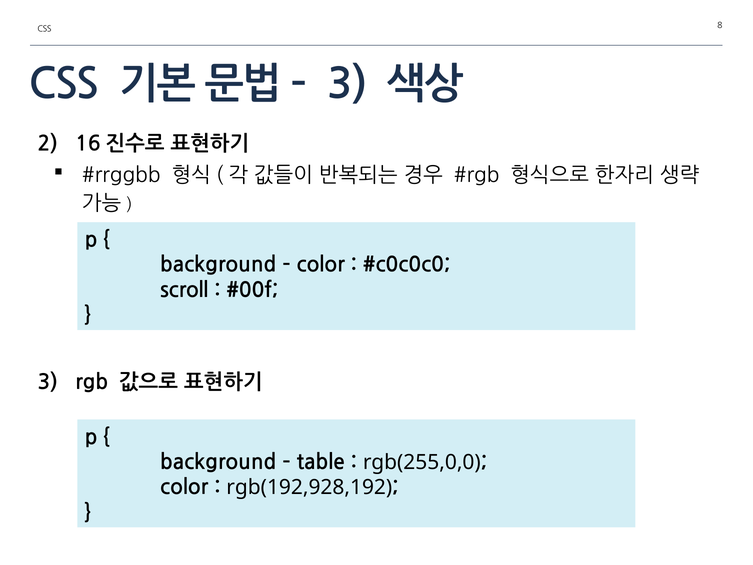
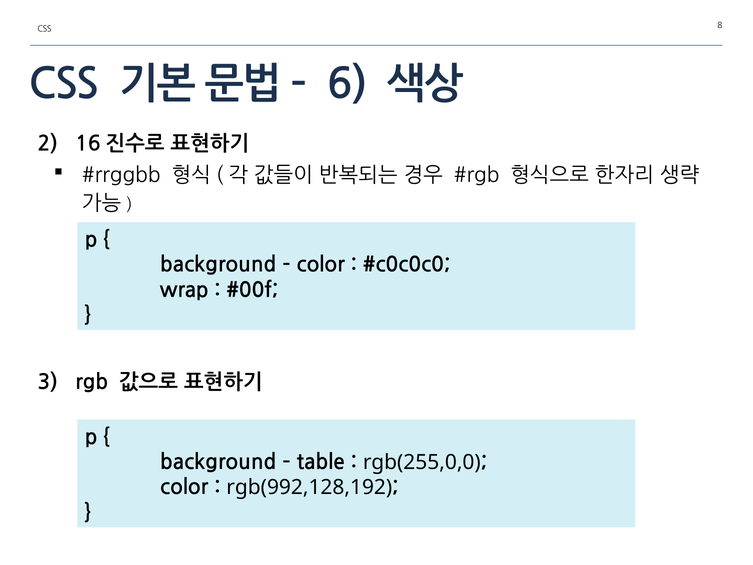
3: 3 -> 6 (347, 85)
scroll: scroll -> wrap (184, 290)
rgb(192,928,192: rgb(192,928,192 -> rgb(992,128,192 (309, 487)
